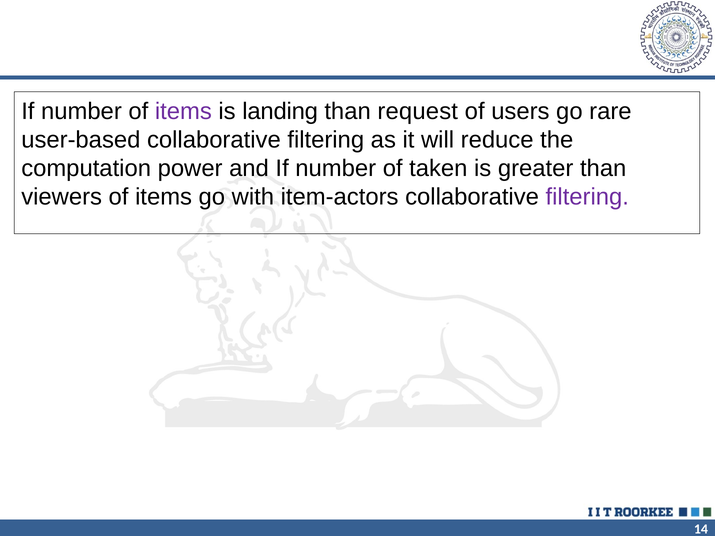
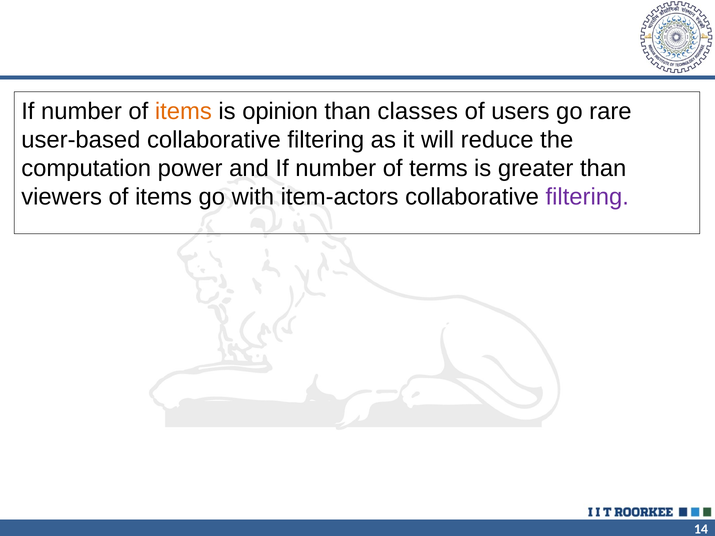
items colour: purple -> orange (183, 111)
landing: landing -> opinion (280, 111)
request: request -> classes (418, 111)
taken: taken -> terms (438, 169)
